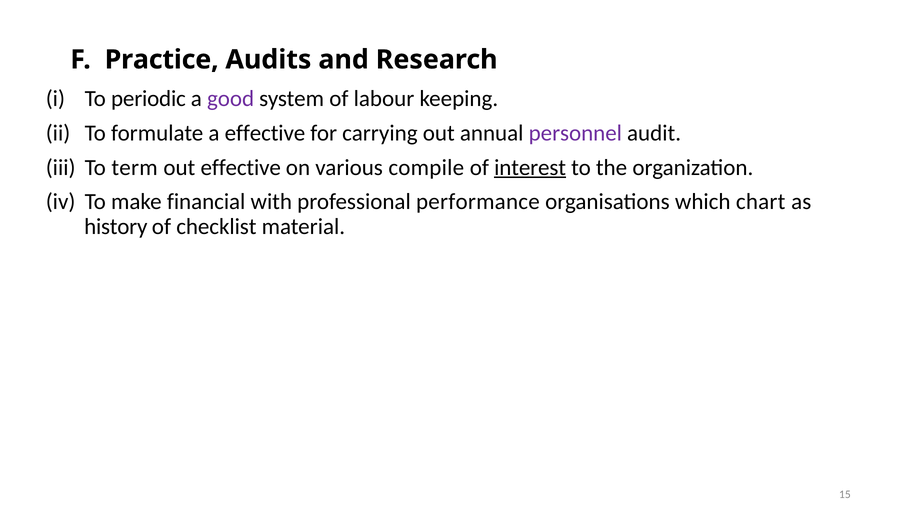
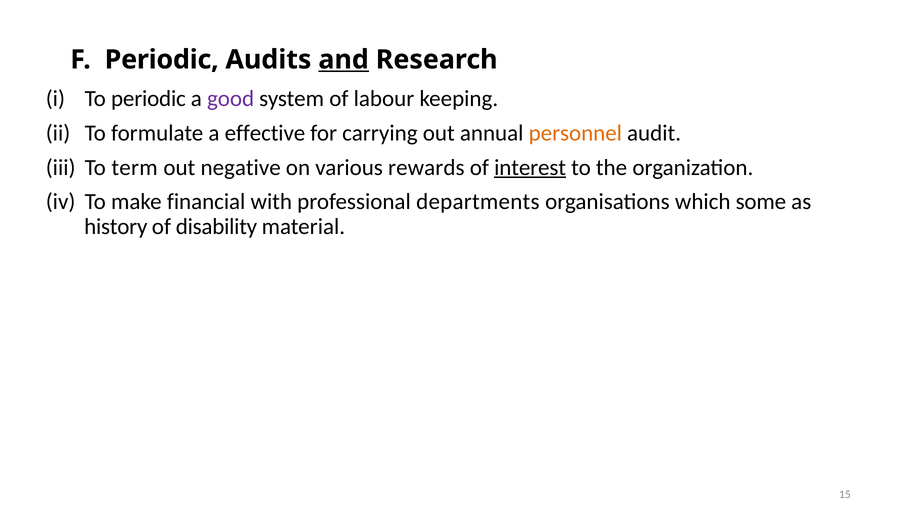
F Practice: Practice -> Periodic (162, 60)
and underline: none -> present (344, 60)
personnel colour: purple -> orange (575, 133)
out effective: effective -> negative (241, 167)
compile: compile -> rewards (426, 167)
performance: performance -> departments (478, 202)
chart: chart -> some (761, 202)
checklist: checklist -> disability (216, 227)
